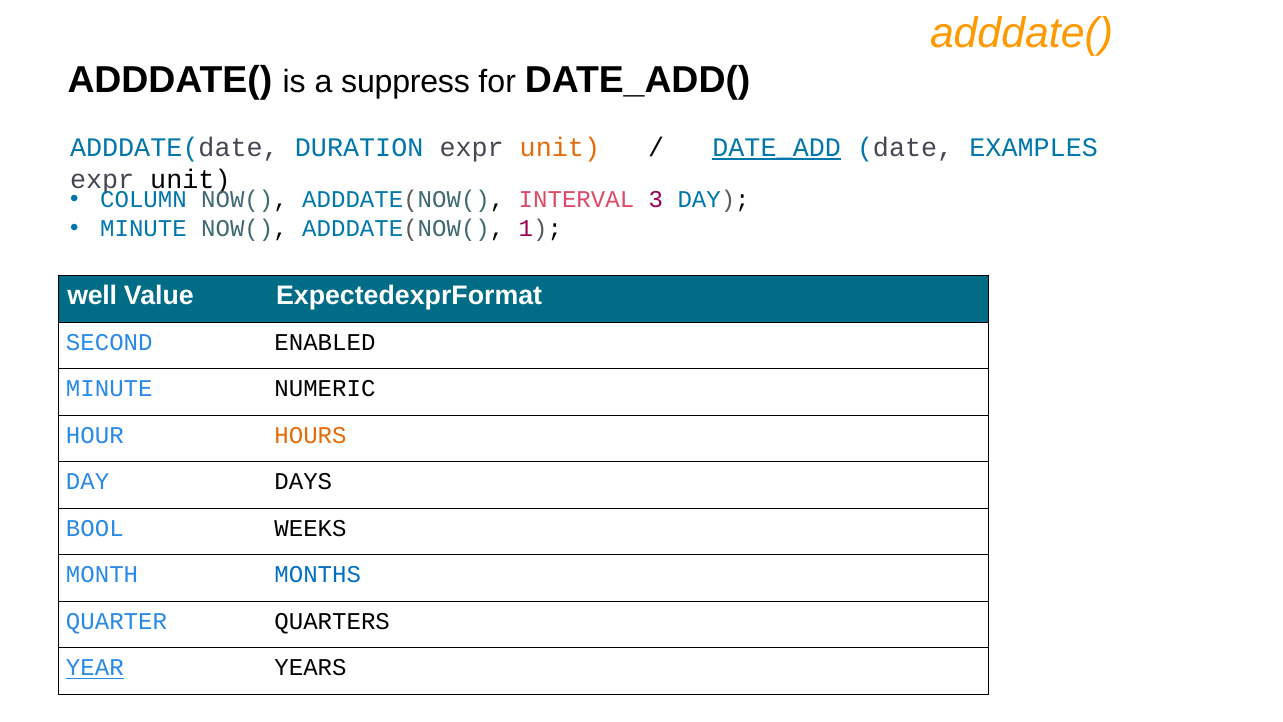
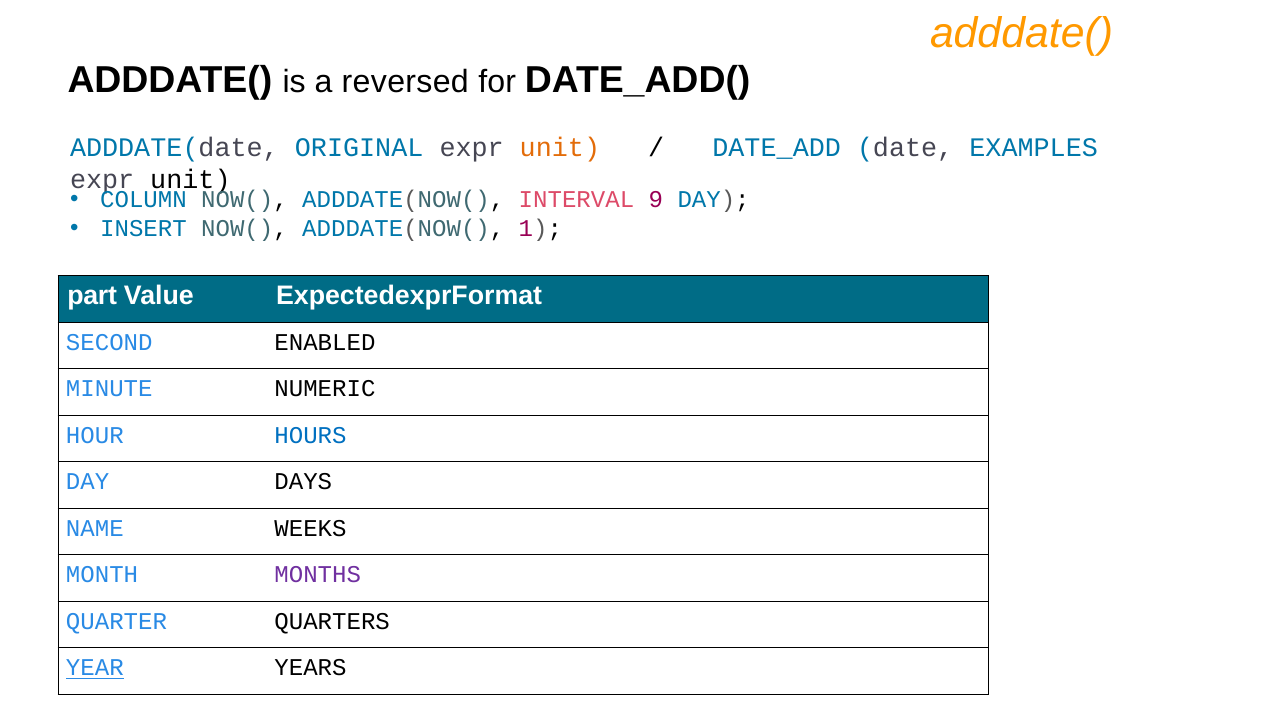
suppress: suppress -> reversed (405, 82)
DURATION: DURATION -> ORIGINAL (359, 148)
DATE_ADD underline: present -> none (777, 148)
3: 3 -> 9 (656, 200)
MINUTE: MINUTE -> INSERT (143, 229)
well: well -> part (92, 296)
HOURS colour: orange -> blue (311, 435)
BOOL: BOOL -> NAME (95, 528)
MONTHS colour: blue -> purple (318, 575)
